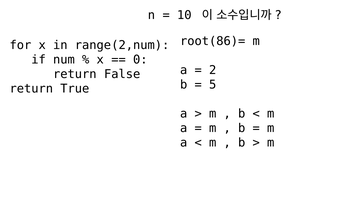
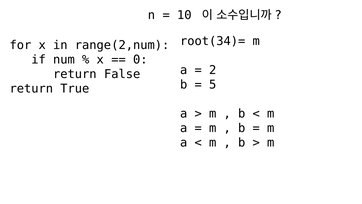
root(86)=: root(86)= -> root(34)= (213, 41)
